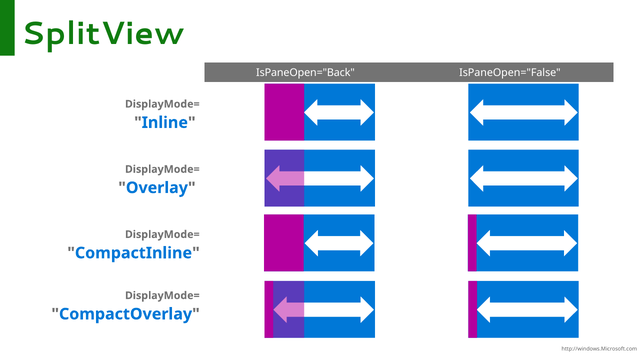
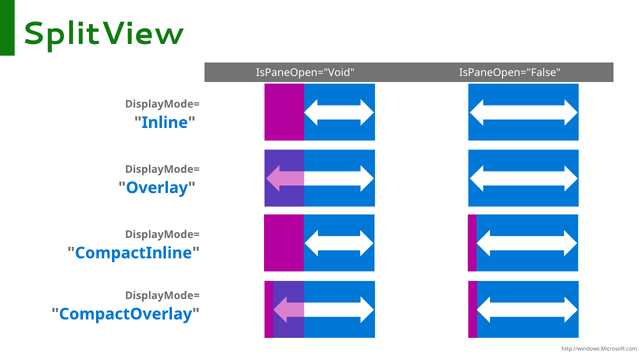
IsPaneOpen="Back: IsPaneOpen="Back -> IsPaneOpen="Void (305, 73)
